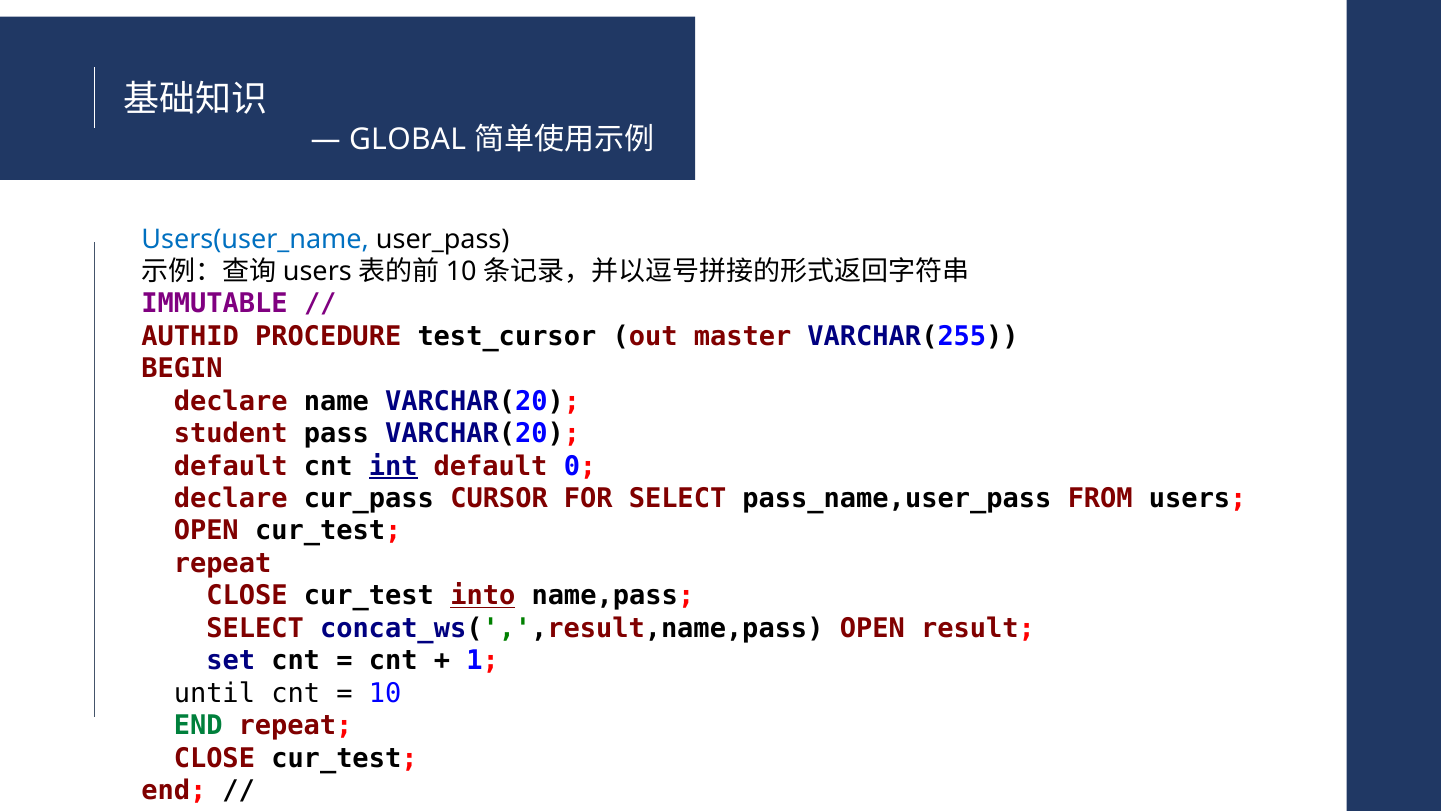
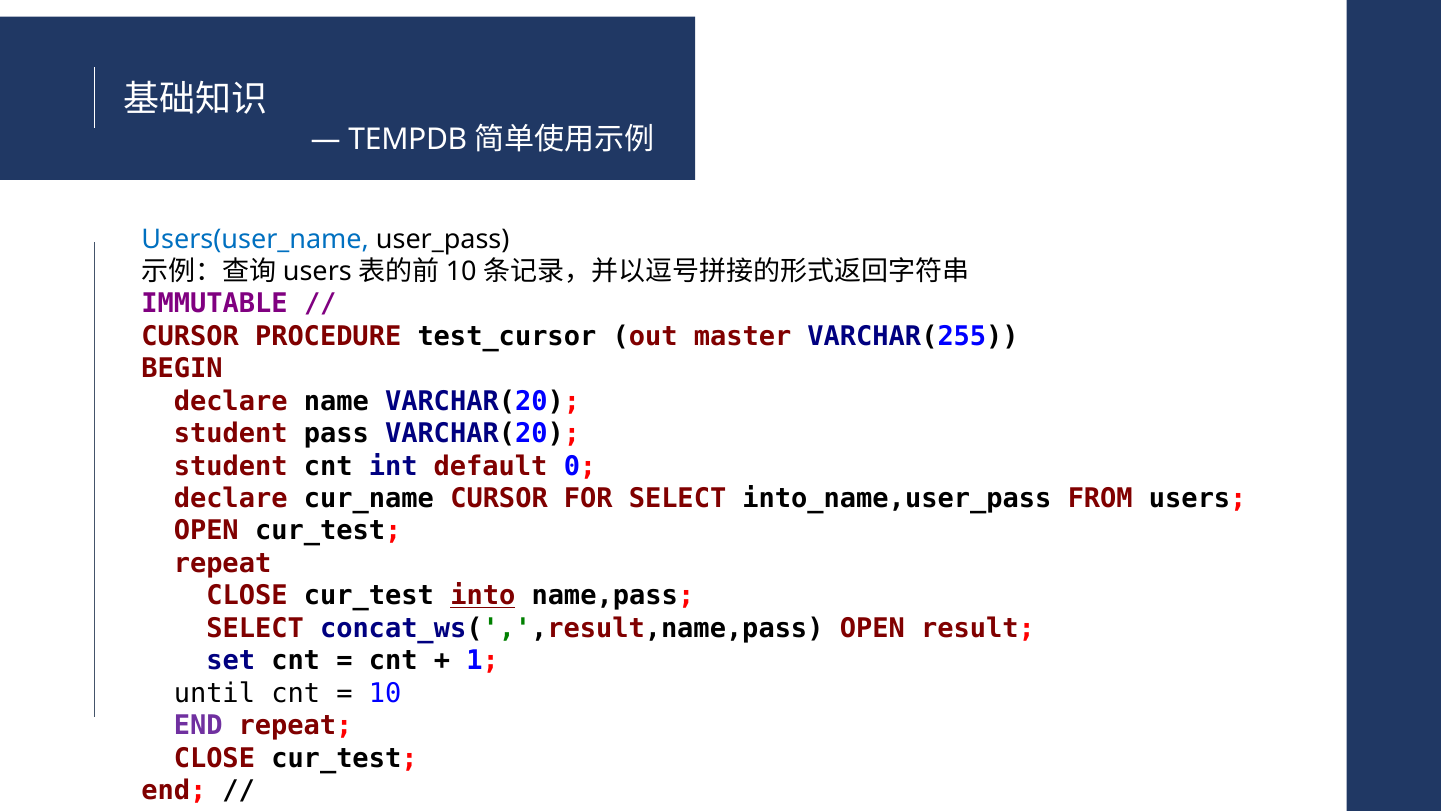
GLOBAL: GLOBAL -> TEMPDB (408, 139)
AUTHID: AUTHID -> CURSOR (190, 336)
default: default -> student (231, 466)
int underline: present -> none (393, 466)
cur_pass: cur_pass -> cur_name (369, 498)
pass_name,user_pass: pass_name,user_pass -> into_name,user_pass (897, 498)
END colour: green -> purple (198, 725)
